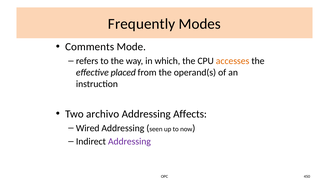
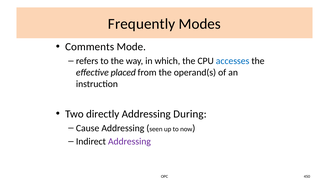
accesses colour: orange -> blue (233, 61)
archivo: archivo -> directly (103, 114)
Affects: Affects -> During (190, 114)
Wired: Wired -> Cause (88, 128)
